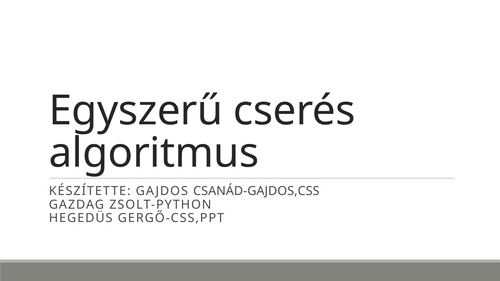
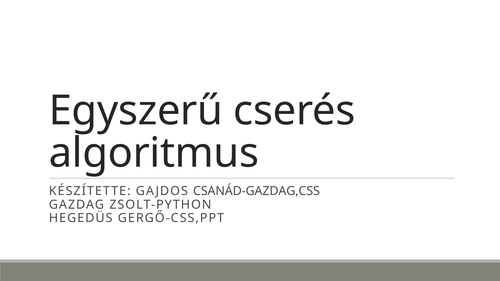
CSANÁD-GAJDOS,CSS: CSANÁD-GAJDOS,CSS -> CSANÁD-GAZDAG,CSS (256, 191)
